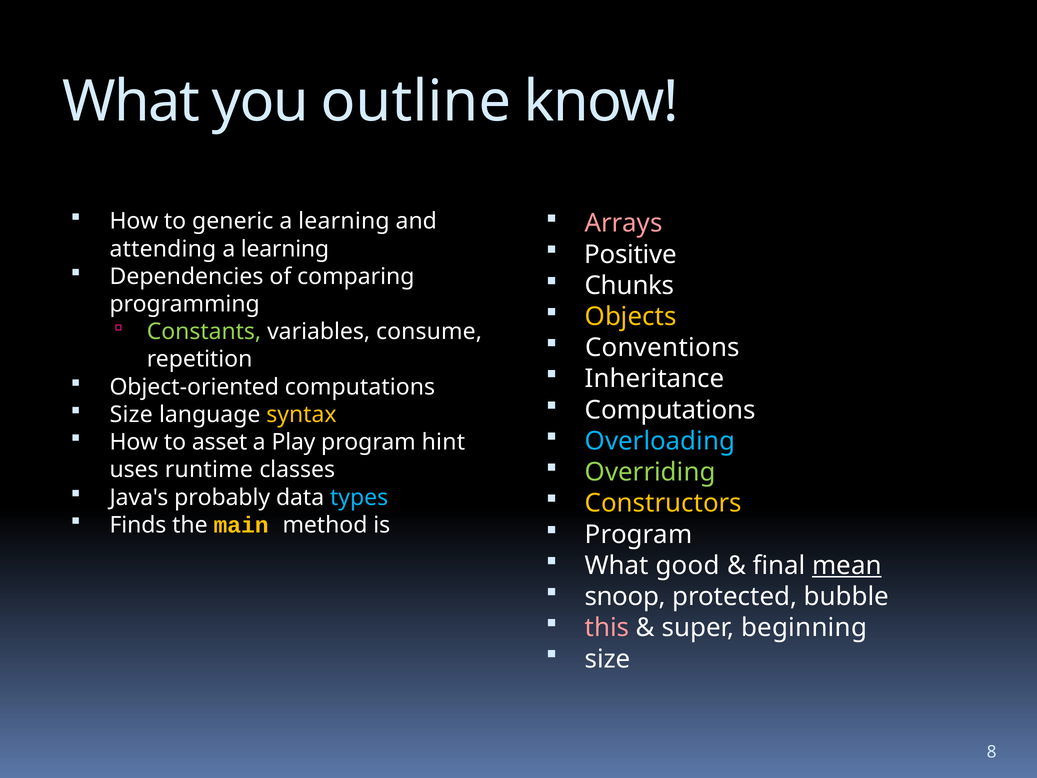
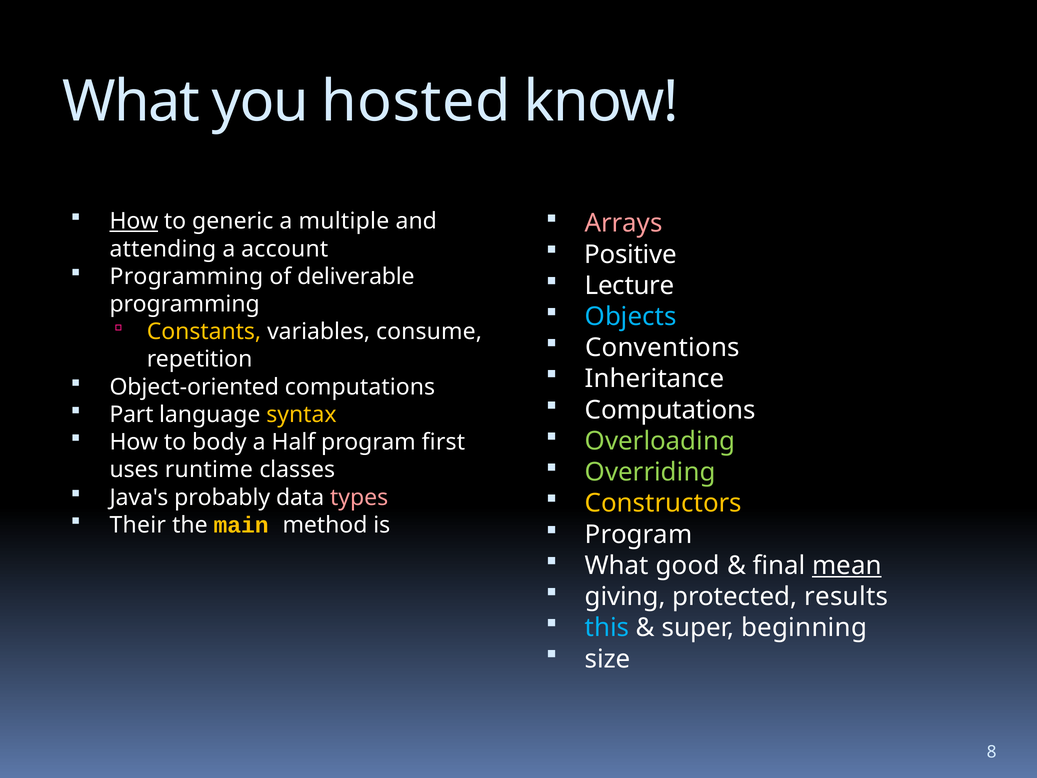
outline: outline -> hosted (416, 102)
How underline: none -> present (134, 221)
learning: learning -> multiple (344, 221)
learning: learning -> account (285, 249)
Dependencies: Dependencies -> Programming (186, 276)
comparing: comparing -> deliverable (356, 276)
Chunks: Chunks -> Lecture (630, 285)
Objects colour: yellow -> light blue (631, 317)
Constants colour: light green -> yellow (204, 332)
Size: Size -> Part (131, 414)
Overloading colour: light blue -> light green (660, 441)
asset: asset -> body (219, 442)
Play: Play -> Half (293, 442)
hint: hint -> first (443, 442)
types colour: light blue -> pink (359, 497)
Finds: Finds -> Their (138, 525)
snoop: snoop -> giving (625, 597)
bubble: bubble -> results (846, 597)
this colour: pink -> light blue (607, 628)
